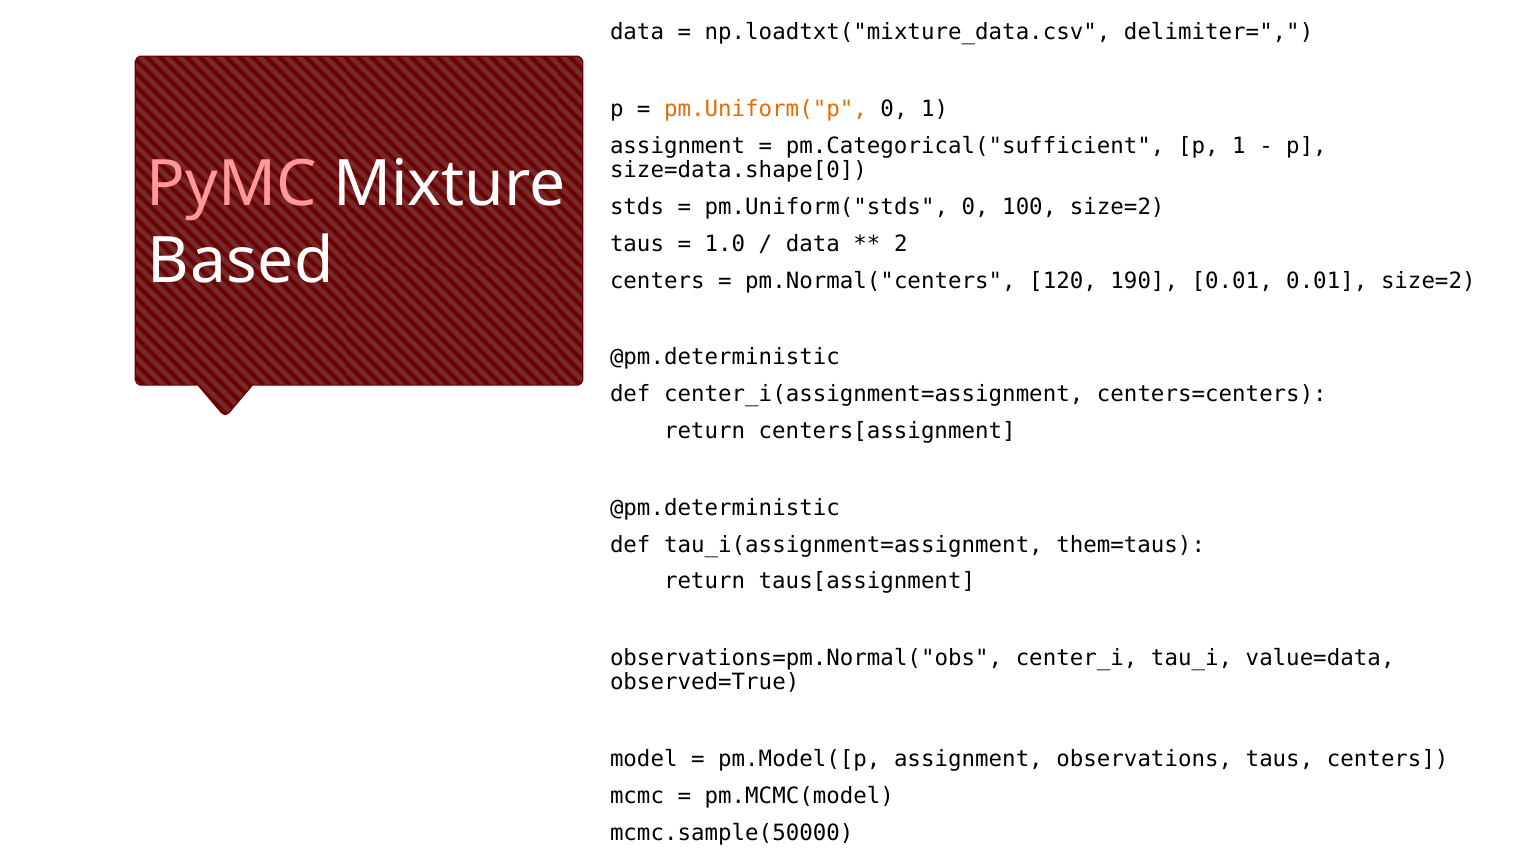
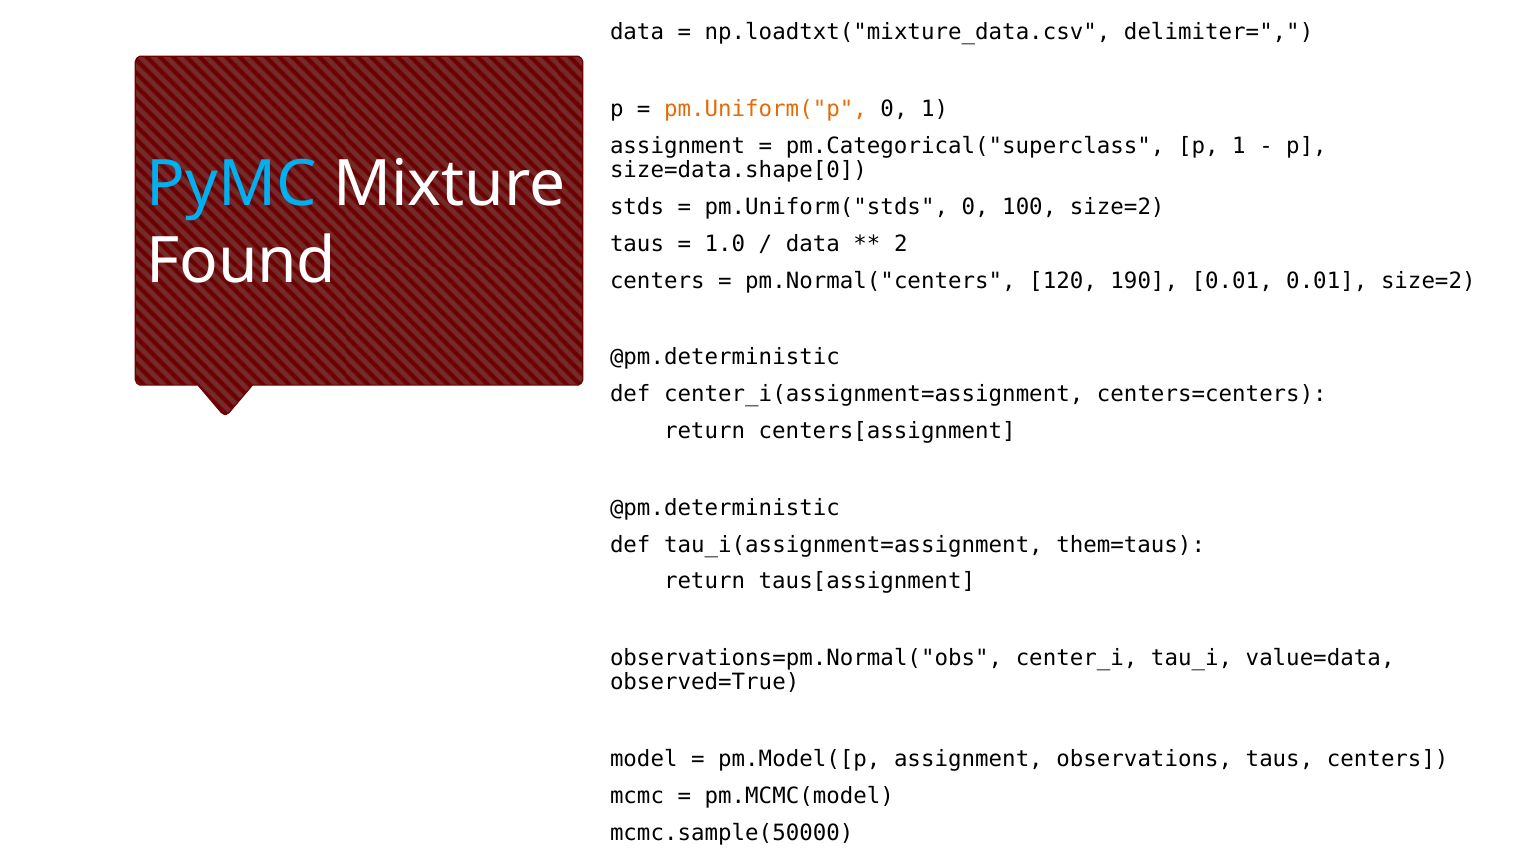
pm.Categorical("sufficient: pm.Categorical("sufficient -> pm.Categorical("superclass (975, 146)
PyMC colour: pink -> light blue (232, 185)
Based: Based -> Found (241, 262)
